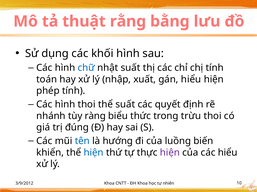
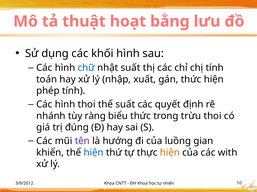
rằng: rằng -> hoạt (128, 21)
gán hiểu: hiểu -> thức (191, 80)
tên colour: blue -> purple (82, 141)
biến: biến -> gian (203, 141)
hiện colour: purple -> orange (170, 153)
các hiểu: hiểu -> with (228, 153)
